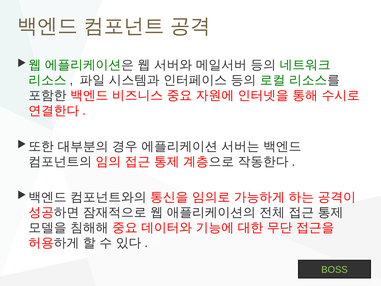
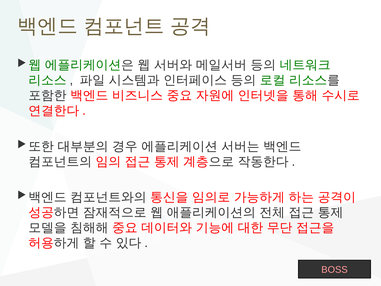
BOSS colour: light green -> pink (335, 270)
